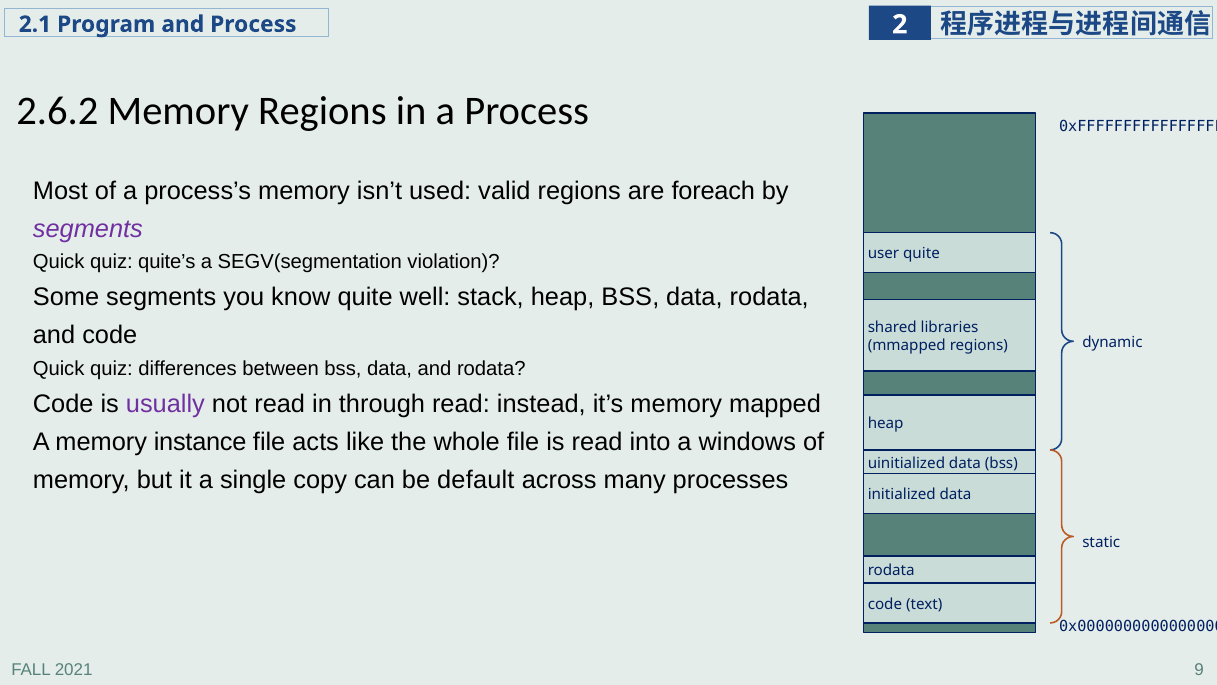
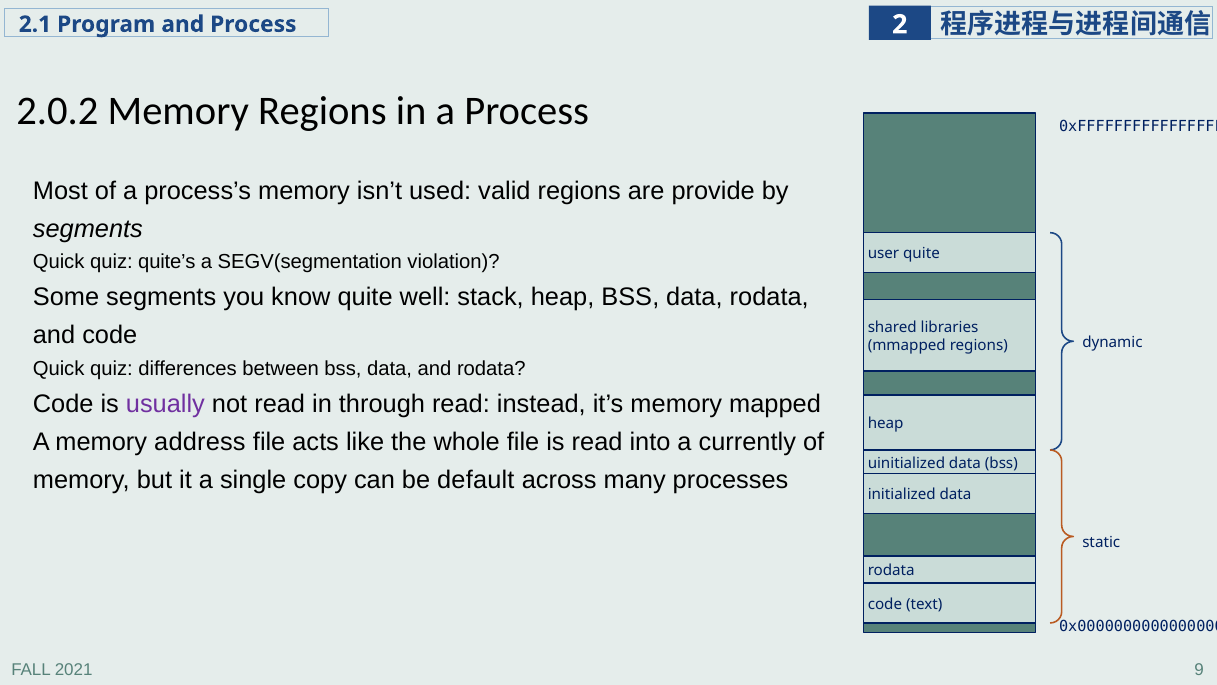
2.6.2: 2.6.2 -> 2.0.2 (57, 111)
foreach: foreach -> provide (713, 191)
segments colour: purple -> black (88, 229)
instance: instance -> address (200, 442)
windows: windows -> currently (747, 442)
